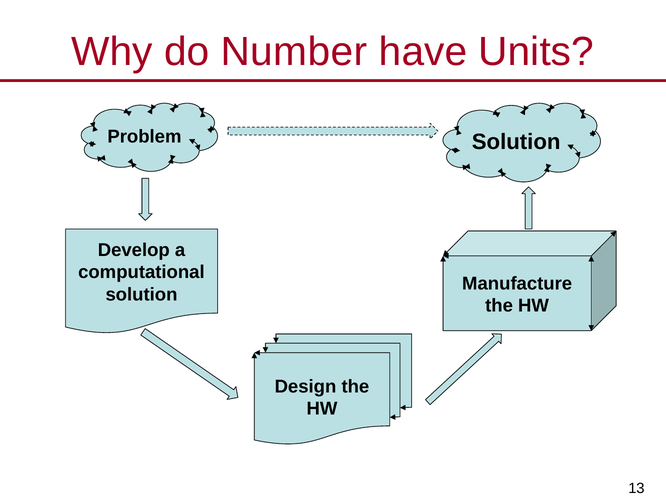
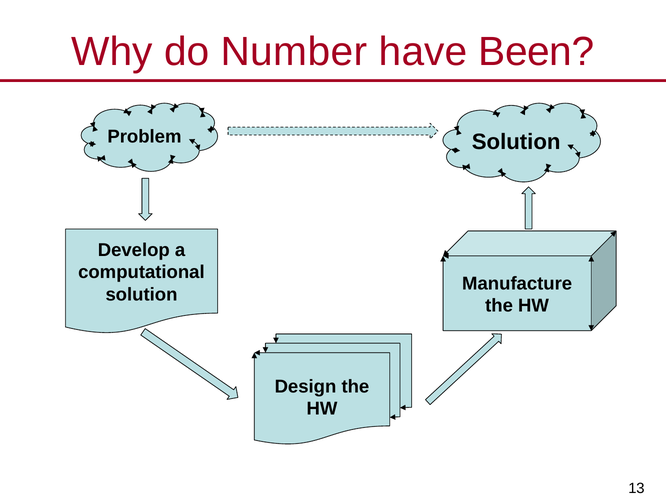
Units: Units -> Been (536, 52)
